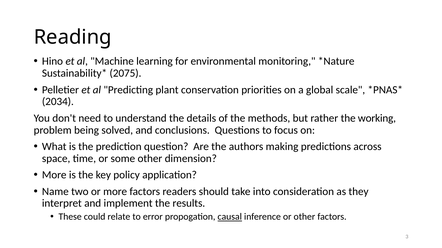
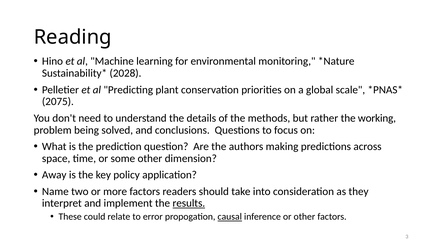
2075: 2075 -> 2028 (126, 73)
2034: 2034 -> 2075 (58, 102)
More: More -> Away (54, 175)
results underline: none -> present (189, 204)
